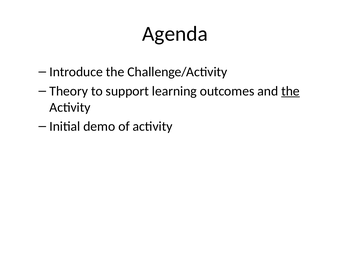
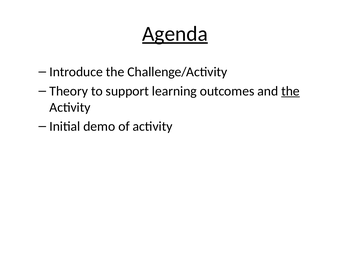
Agenda underline: none -> present (175, 34)
